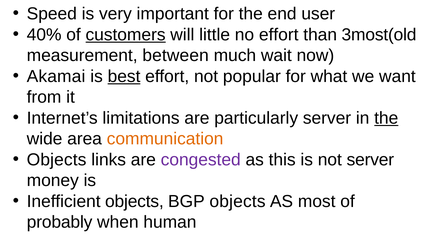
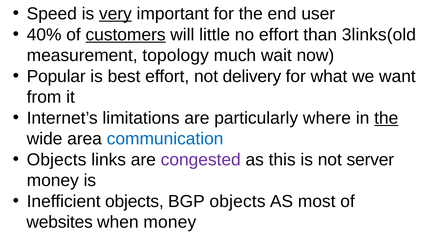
very underline: none -> present (115, 14)
3most(old: 3most(old -> 3links(old (379, 35)
between: between -> topology (176, 56)
Akamai: Akamai -> Popular (56, 76)
best underline: present -> none (124, 76)
popular: popular -> delivery (252, 76)
particularly server: server -> where (327, 118)
communication colour: orange -> blue (165, 139)
probably: probably -> websites (60, 223)
when human: human -> money (170, 223)
